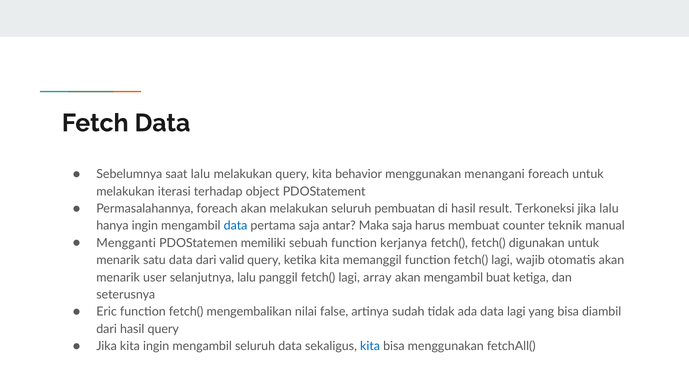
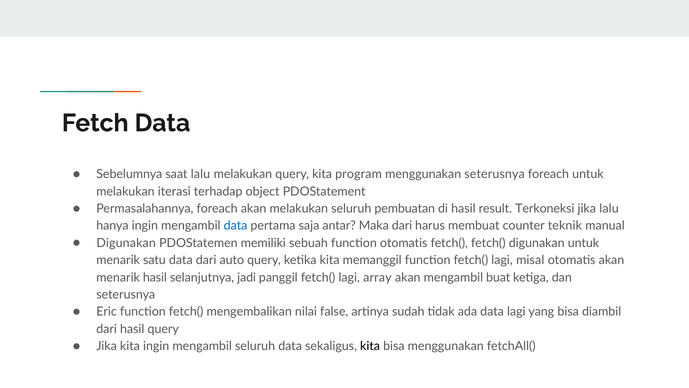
behavior: behavior -> program (359, 174)
menggunakan menangani: menangani -> seterusnya (495, 174)
Maka saja: saja -> dari (402, 226)
Mengganti: Mengganti -> Digunakan (126, 243)
function kerjanya: kerjanya -> otomatis (404, 243)
valid: valid -> auto (232, 260)
wajib: wajib -> misal (530, 260)
menarik user: user -> hasil (155, 277)
selanjutnya lalu: lalu -> jadi (247, 277)
kita colour: blue -> black (370, 346)
